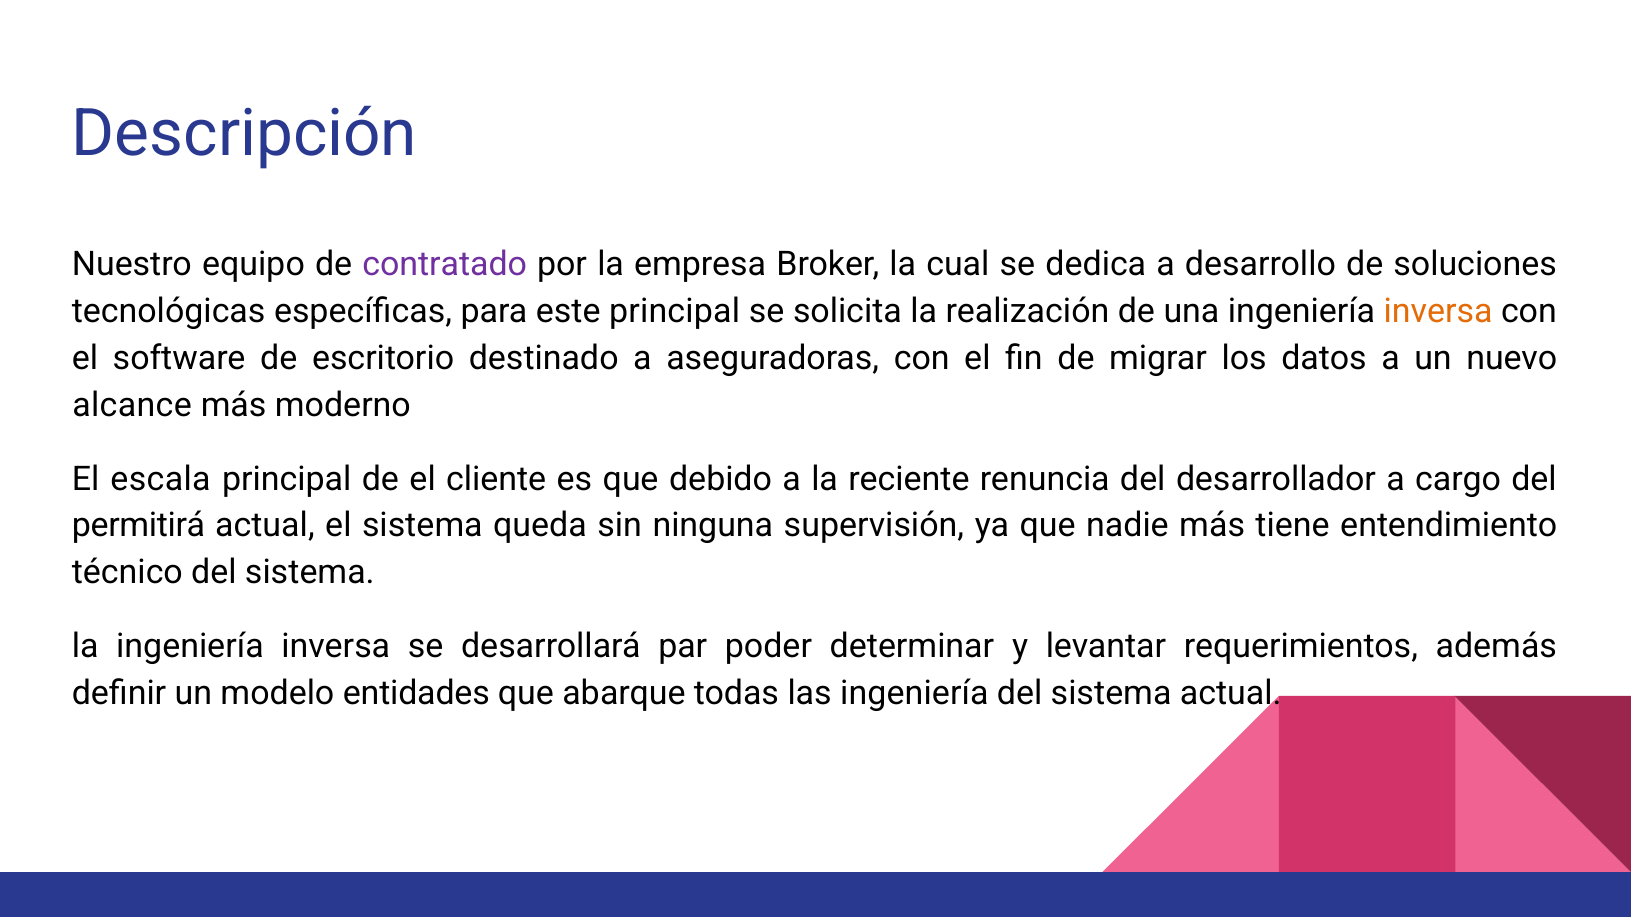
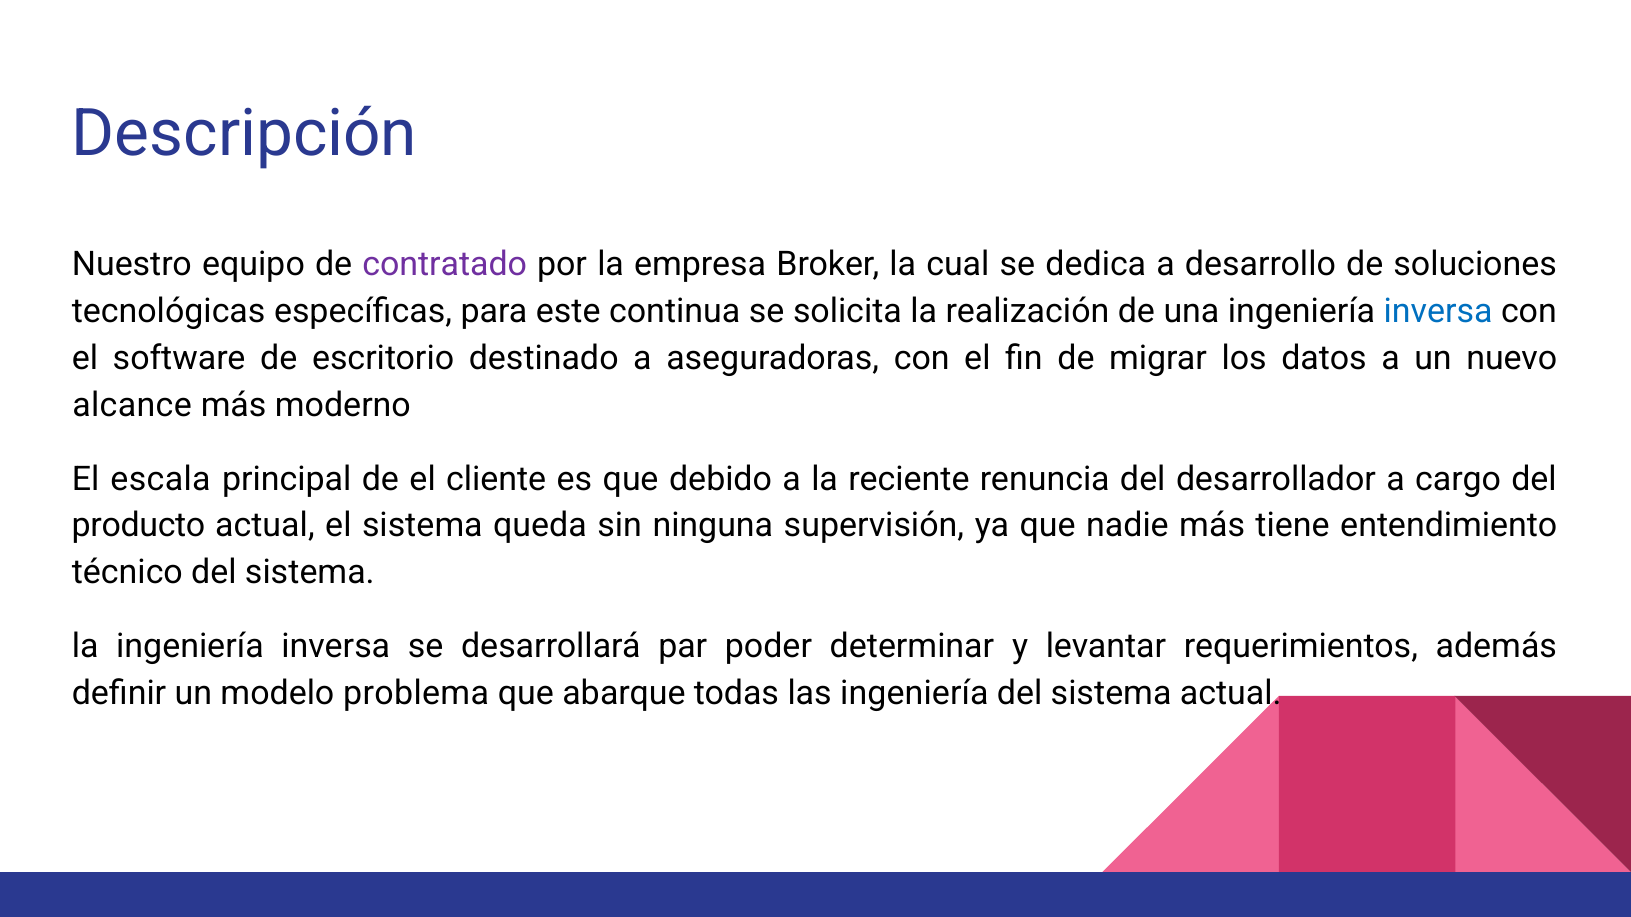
este principal: principal -> continua (675, 311)
inversa colour: orange -> blue (1438, 311)
permitirá: permitirá -> producto (139, 526)
entidades: entidades -> problema (416, 694)
